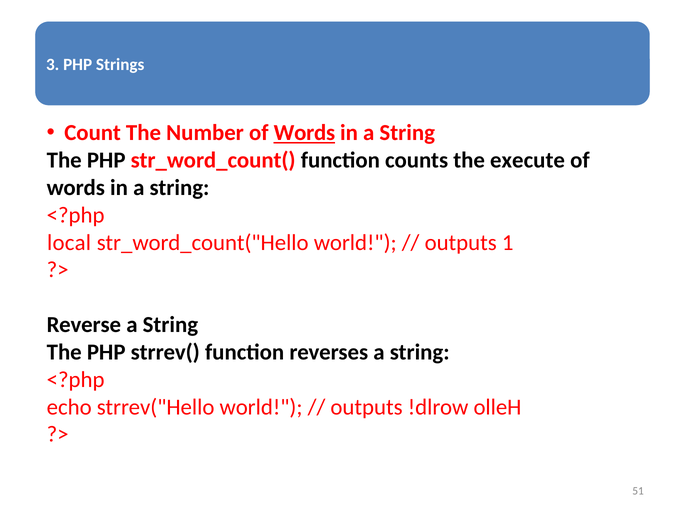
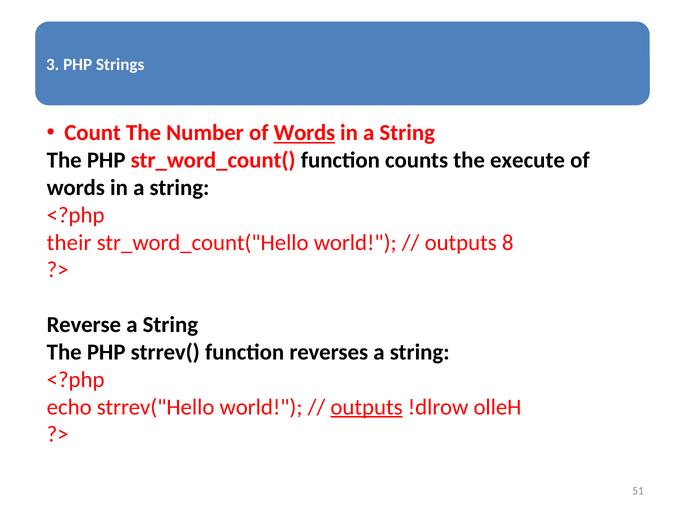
local: local -> their (69, 242)
1: 1 -> 8 (508, 242)
outputs underline: none -> present (367, 407)
